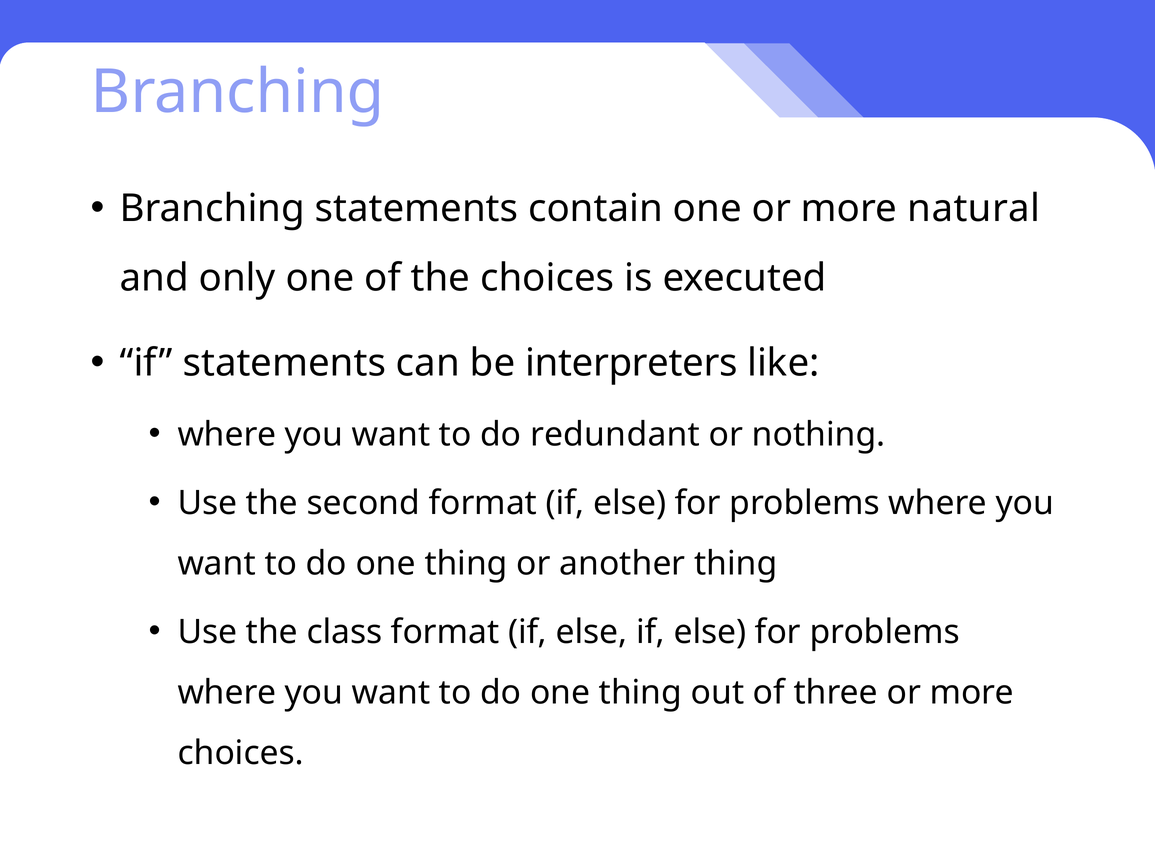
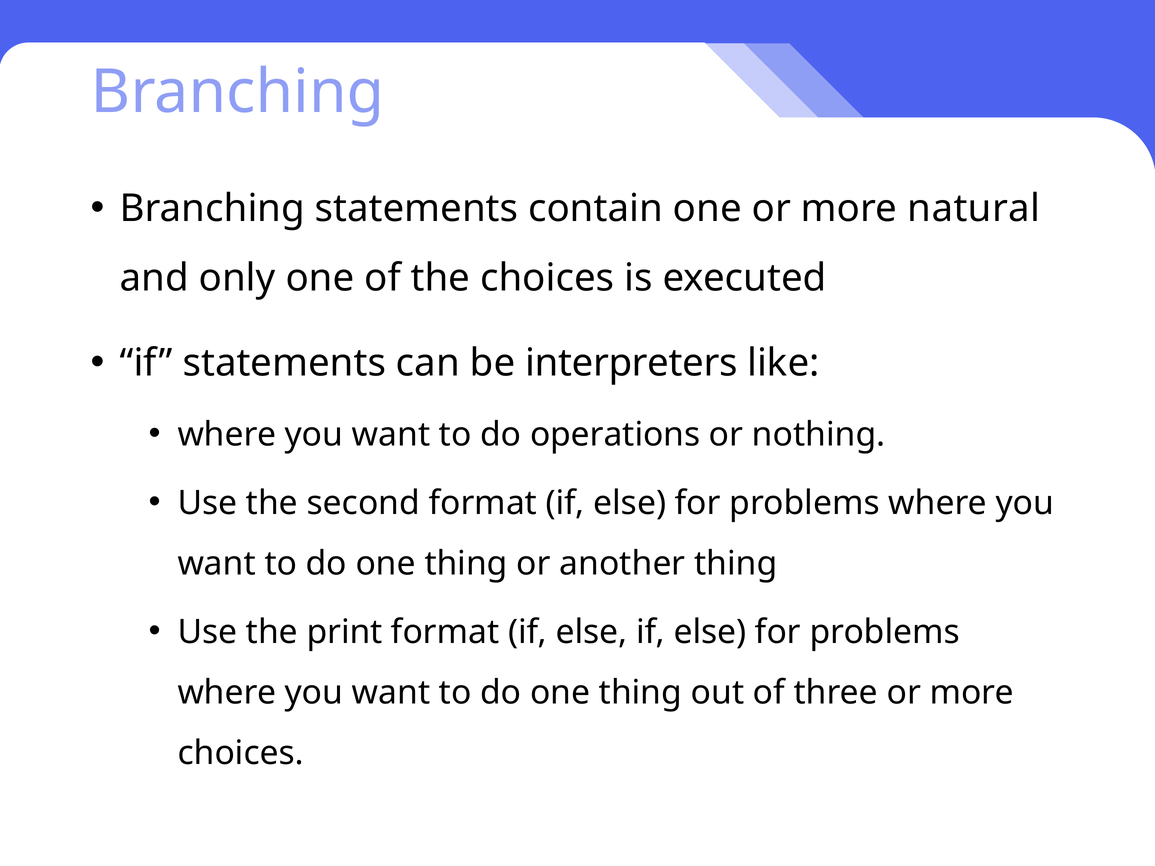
redundant: redundant -> operations (615, 435)
class: class -> print (345, 632)
